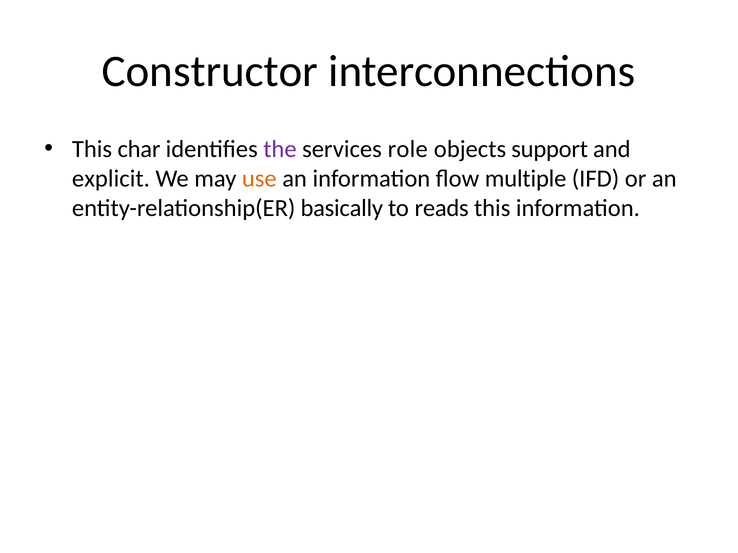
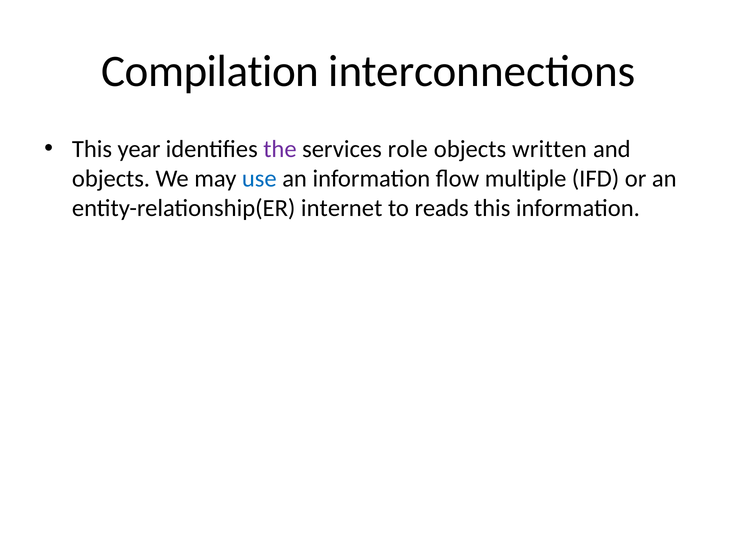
Constructor: Constructor -> Compilation (210, 71)
char: char -> year (139, 149)
support: support -> written (549, 149)
explicit: explicit -> objects (111, 179)
use colour: orange -> blue (259, 179)
basically: basically -> internet (342, 208)
